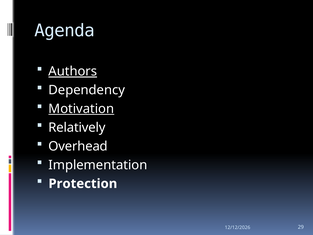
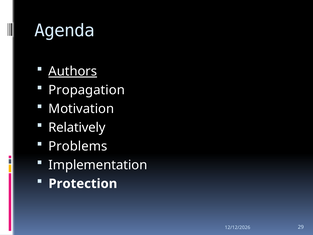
Dependency: Dependency -> Propagation (87, 90)
Motivation underline: present -> none (81, 109)
Overhead: Overhead -> Problems (78, 146)
